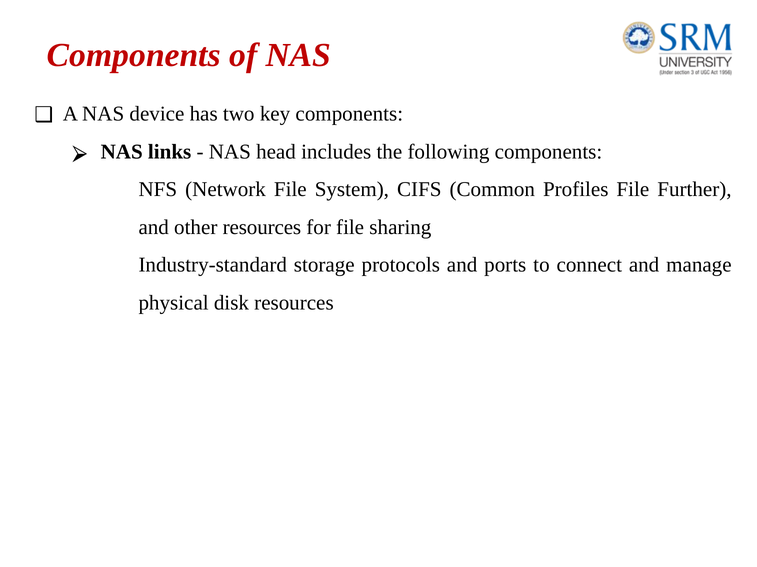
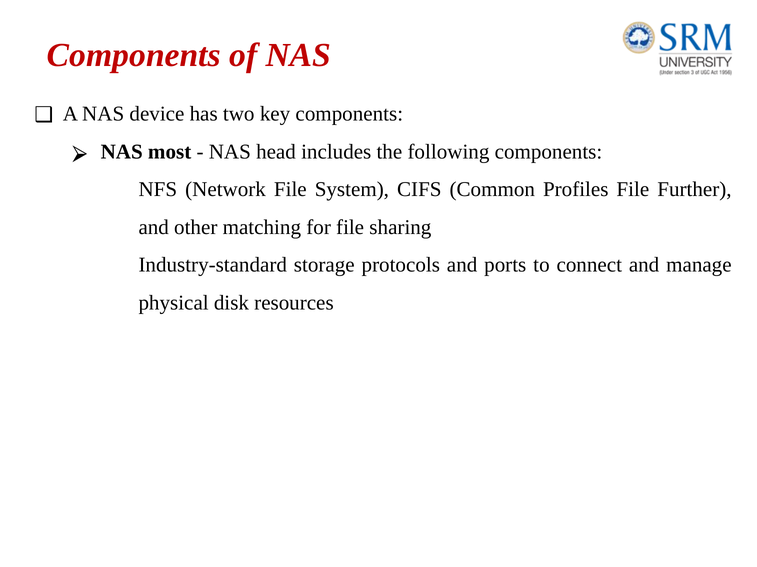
links: links -> most (170, 152)
other resources: resources -> matching (262, 228)
